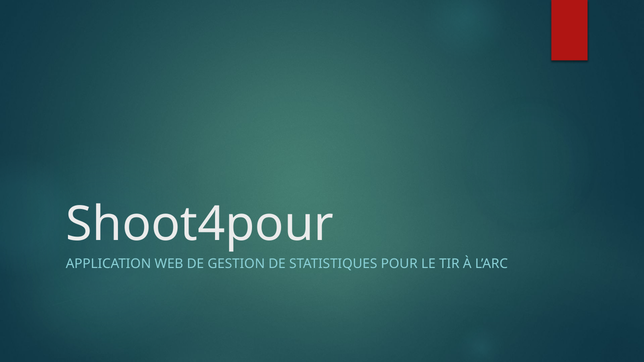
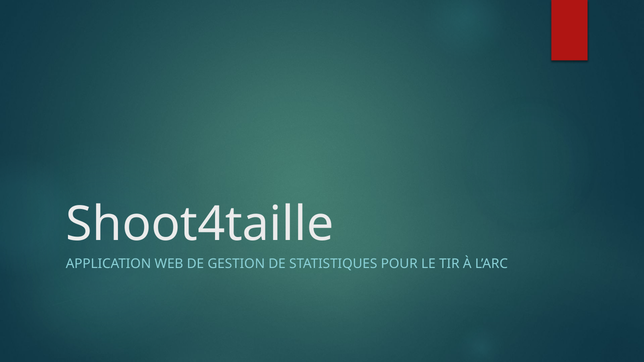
Shoot4pour: Shoot4pour -> Shoot4taille (200, 224)
